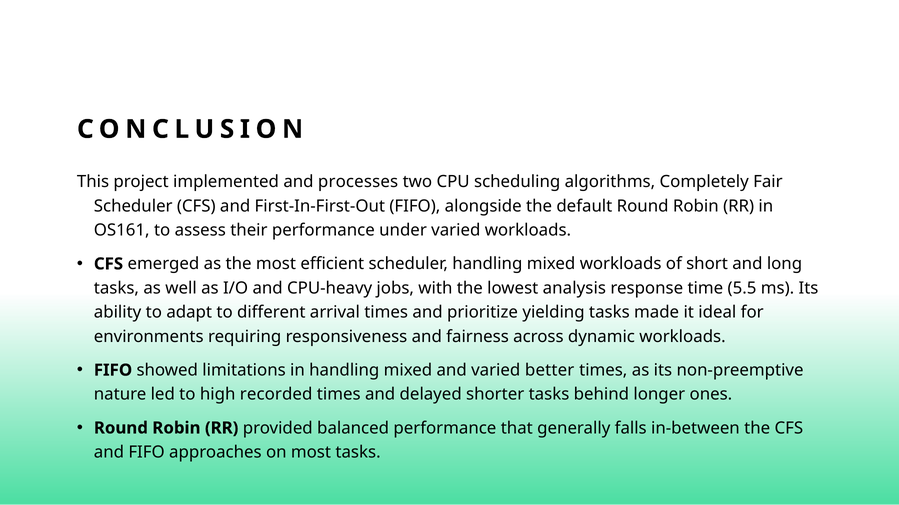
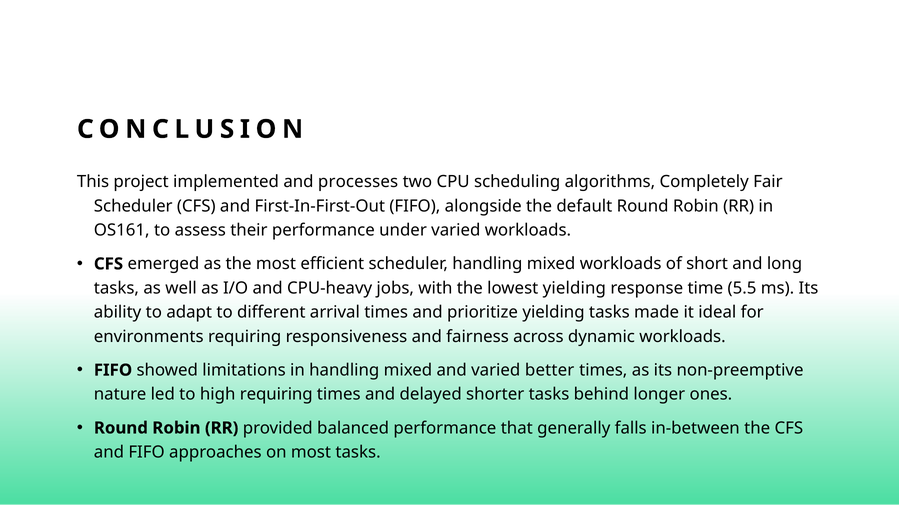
lowest analysis: analysis -> yielding (574, 288)
high recorded: recorded -> requiring (276, 395)
